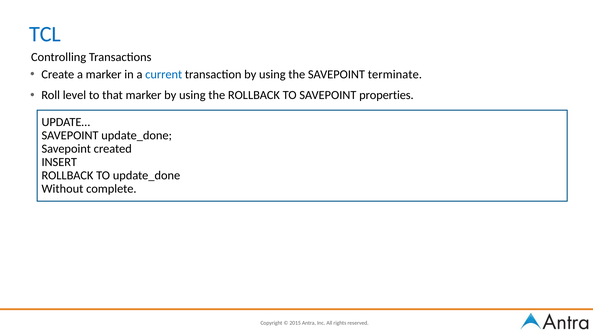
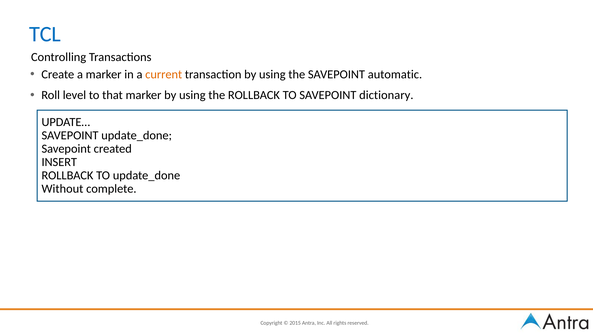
current colour: blue -> orange (164, 75)
terminate: terminate -> automatic (395, 75)
properties: properties -> dictionary (386, 95)
